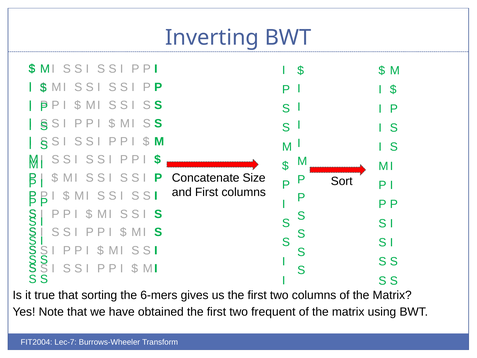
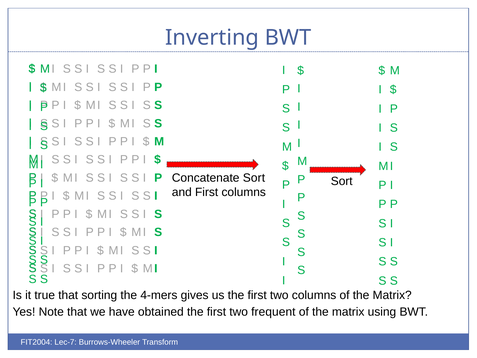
Concatenate Size: Size -> Sort (254, 178)
6-mers: 6-mers -> 4-mers (159, 295)
